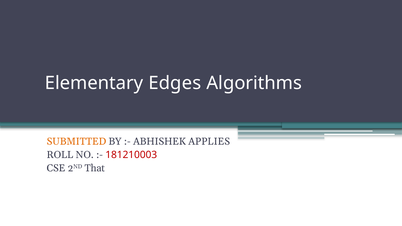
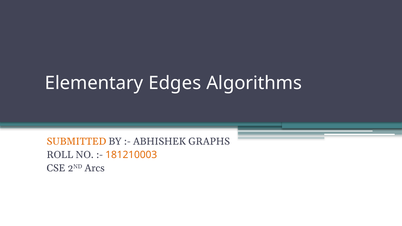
APPLIES: APPLIES -> GRAPHS (209, 142)
181210003 colour: red -> orange (131, 155)
That: That -> Arcs (95, 168)
